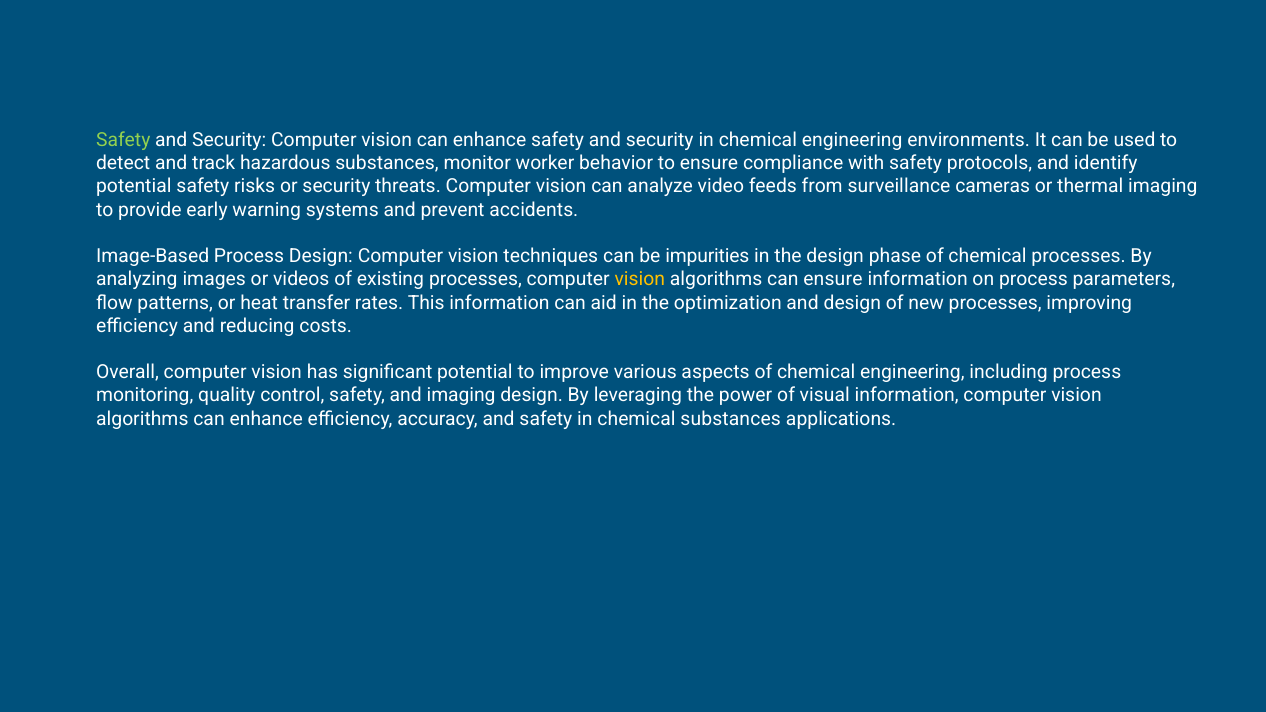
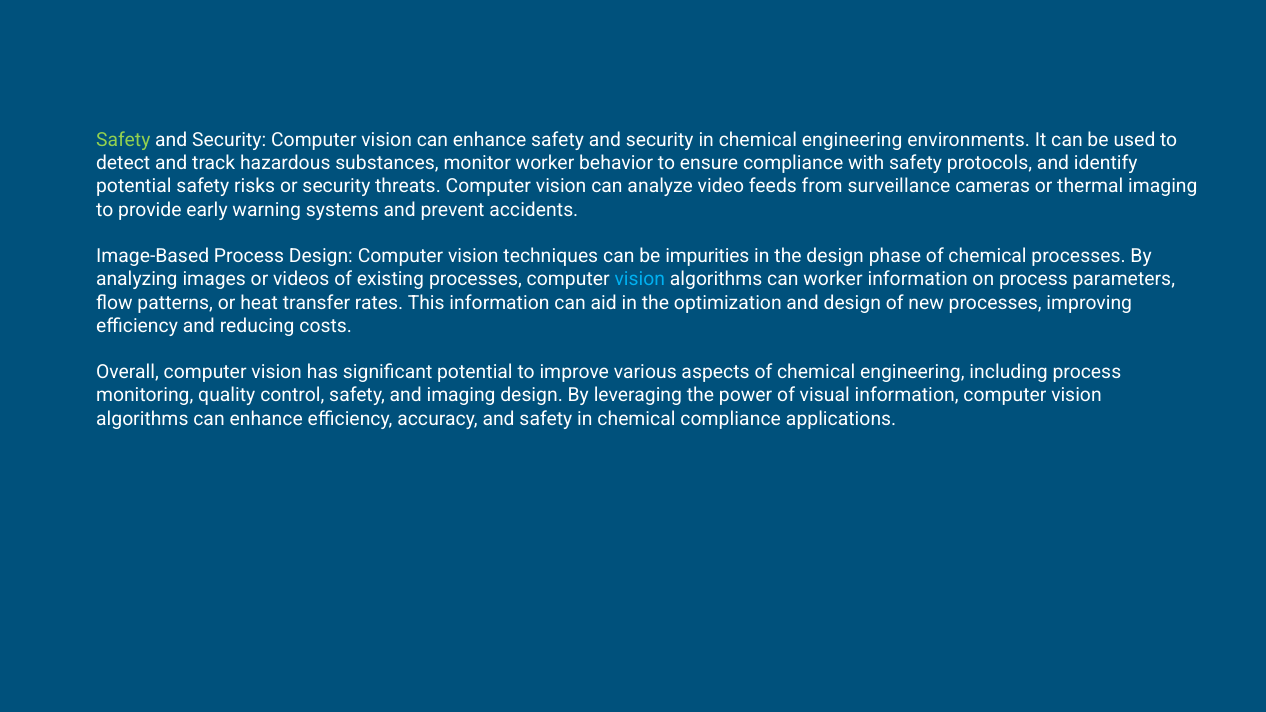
vision colour: yellow -> light blue (640, 280)
can ensure: ensure -> worker (833, 280)
chemical substances: substances -> compliance (731, 419)
